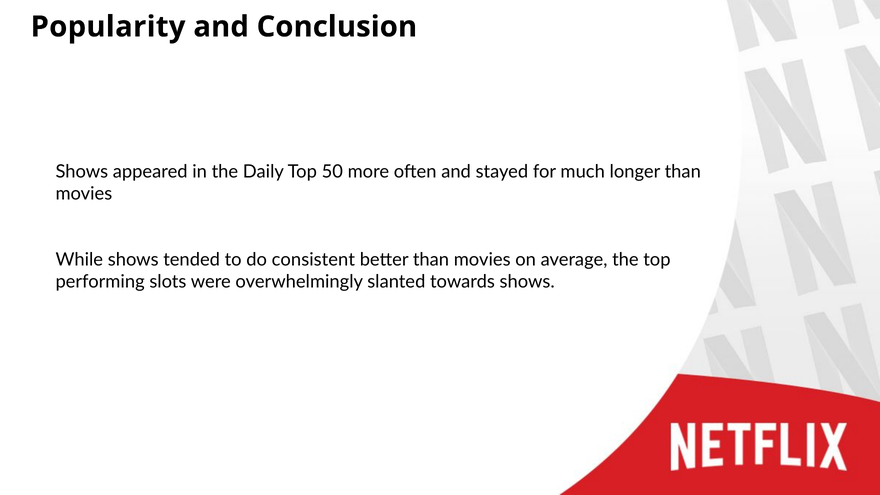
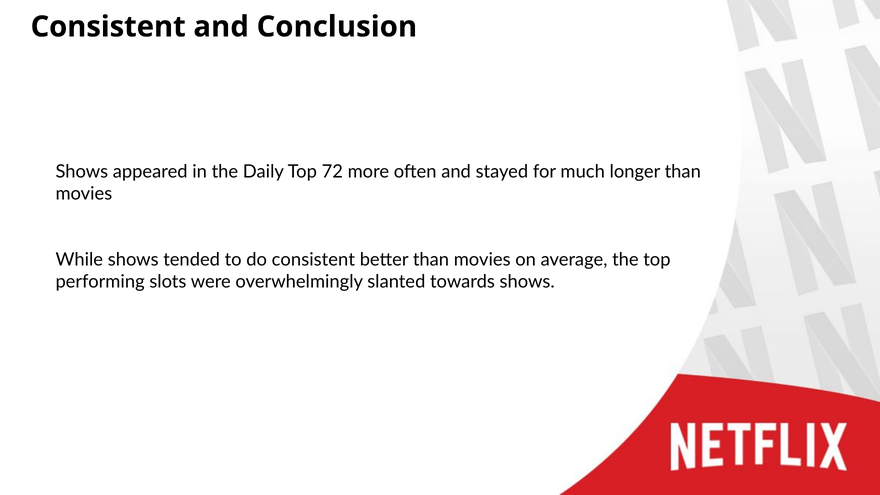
Popularity: Popularity -> Consistent (108, 27)
50: 50 -> 72 (332, 172)
